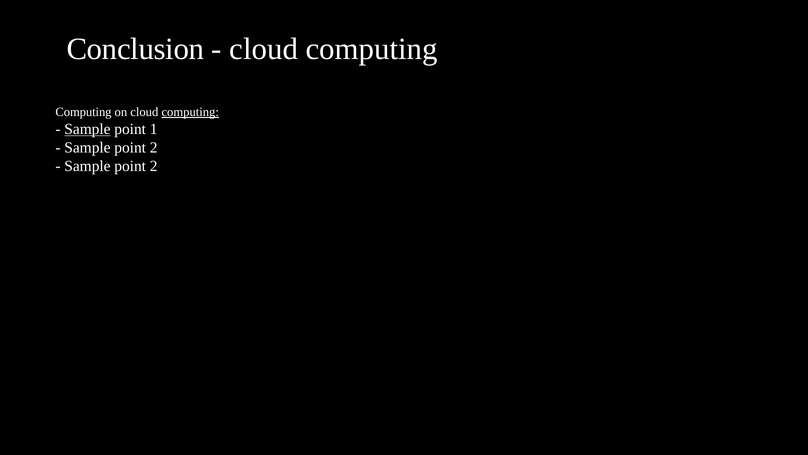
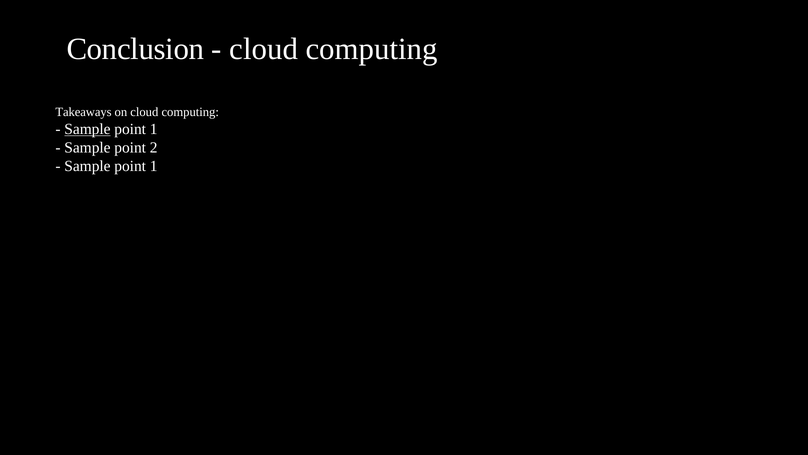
Computing: Computing -> Takeaways (83, 112)
computing underline: present -> none (190, 112)
2: 2 -> 1 (154, 166)
